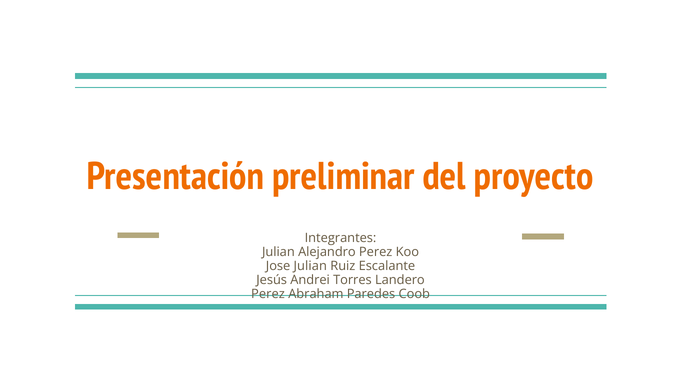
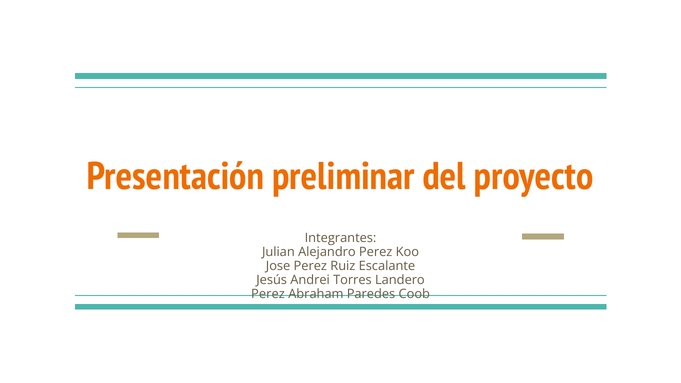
Jose Julian: Julian -> Perez (310, 266)
